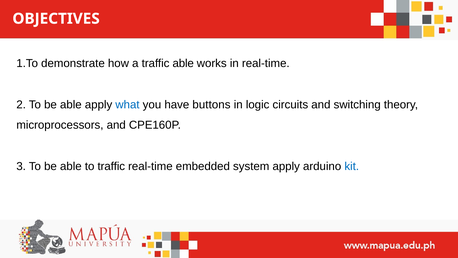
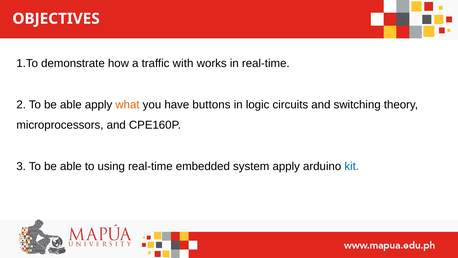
traffic able: able -> with (183, 63)
what colour: blue -> orange (127, 104)
to traffic: traffic -> using (111, 166)
